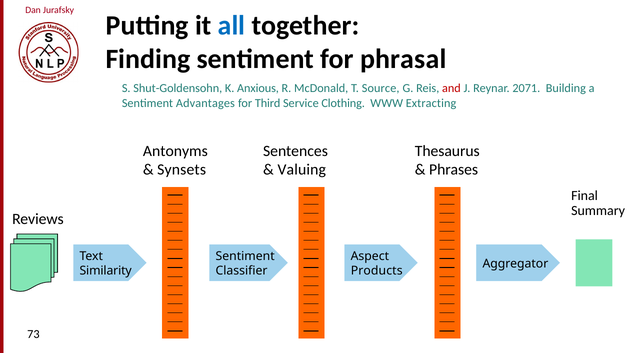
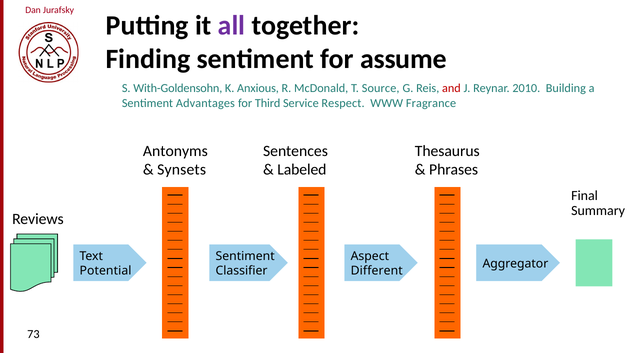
all colour: blue -> purple (232, 26)
phrasal: phrasal -> assume (403, 59)
Shut-Goldensohn: Shut-Goldensohn -> With-Goldensohn (178, 88)
2071: 2071 -> 2010 (526, 88)
Clothing: Clothing -> Respect (343, 103)
Extracting: Extracting -> Fragrance (431, 103)
Valuing: Valuing -> Labeled (302, 170)
Similarity: Similarity -> Potential (106, 271)
Products: Products -> Different (377, 271)
